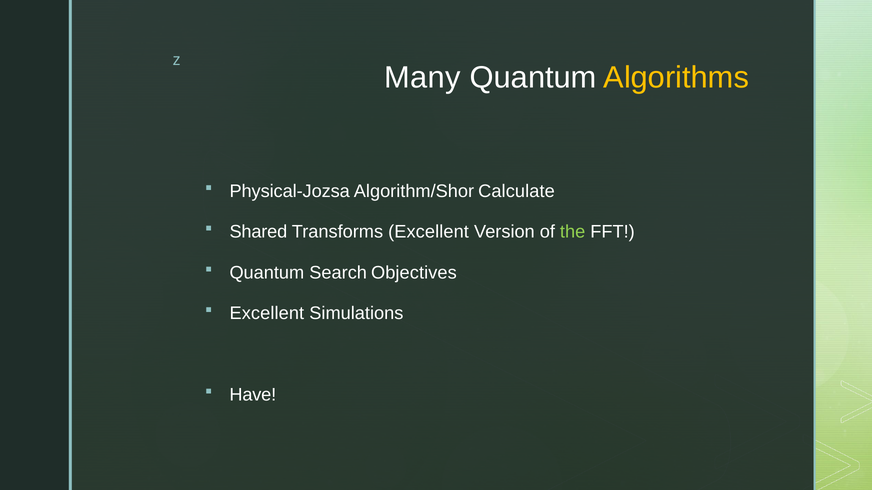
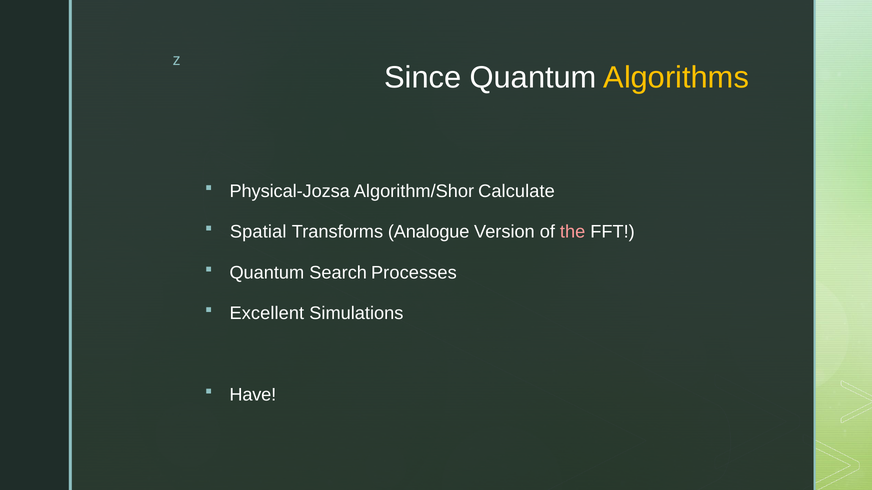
Many: Many -> Since (423, 78)
Shared: Shared -> Spatial (258, 232)
Transforms Excellent: Excellent -> Analogue (429, 232)
the colour: light green -> pink (573, 232)
Objectives: Objectives -> Processes (414, 273)
